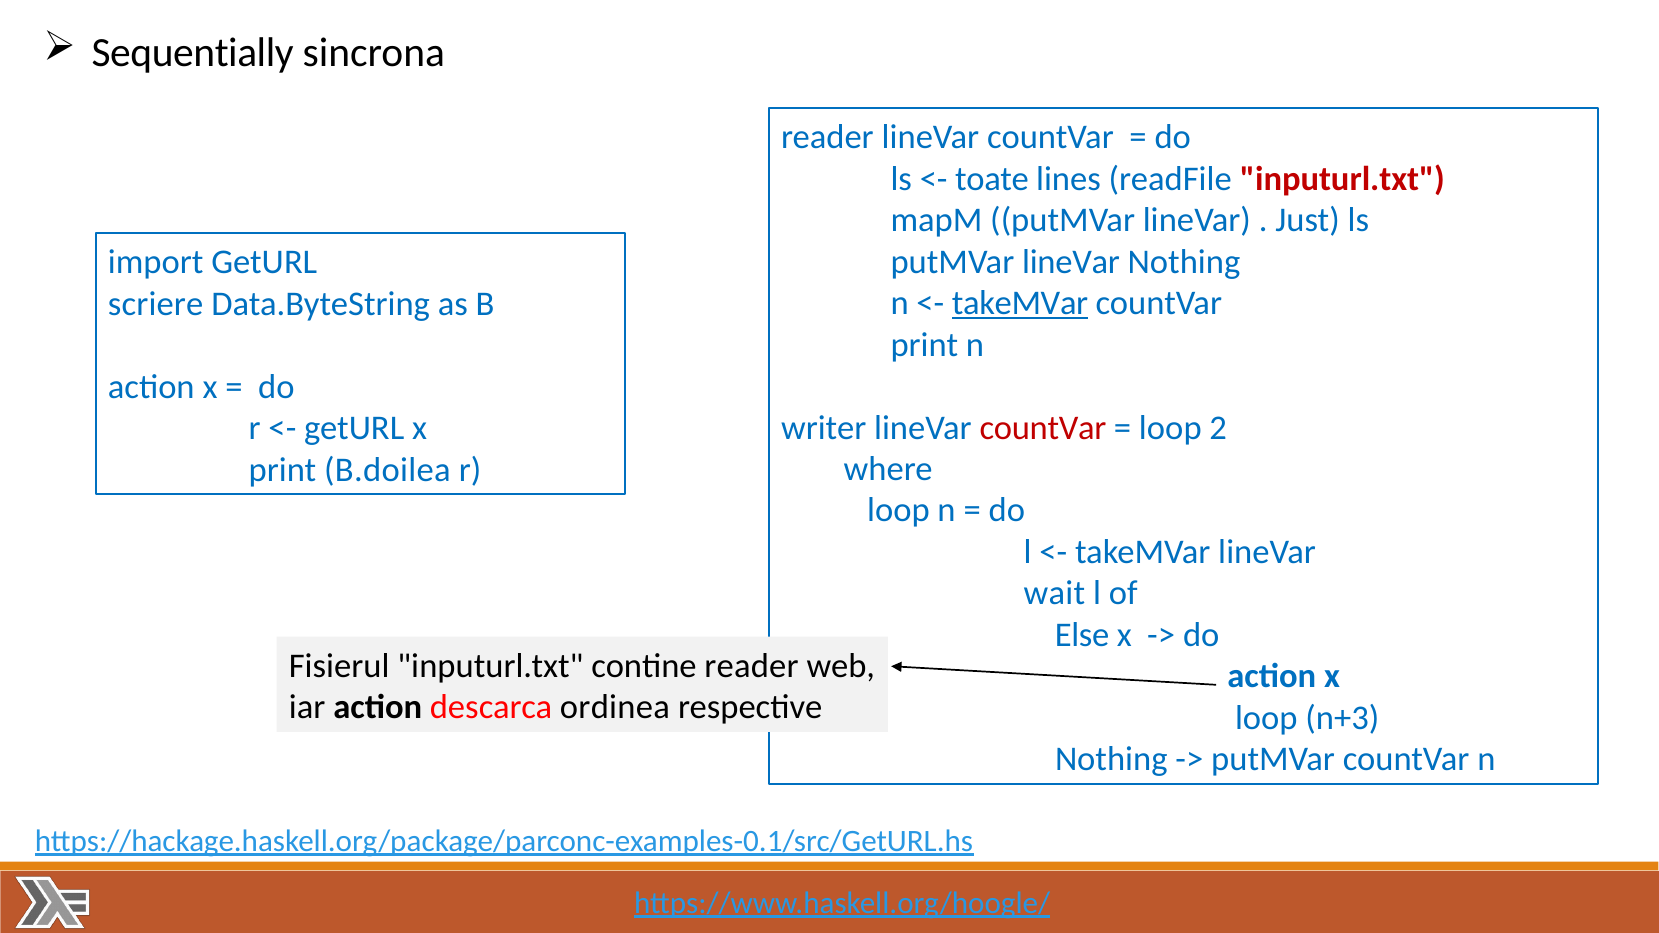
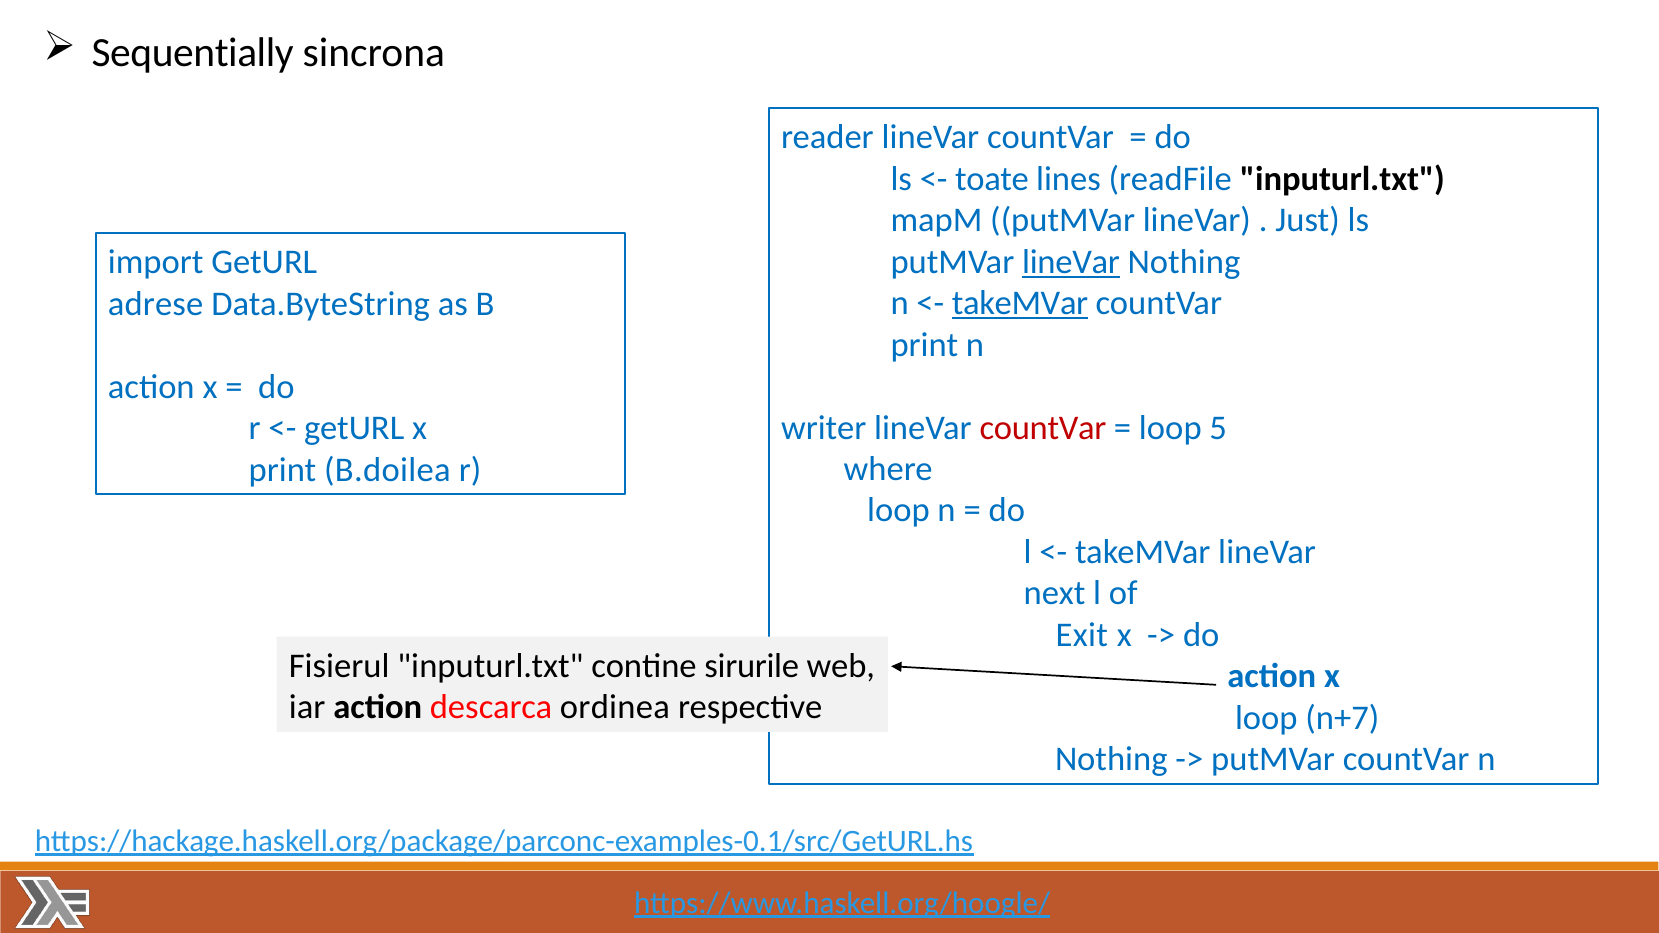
inputurl.txt colour: red -> black (1342, 179)
lineVar underline: none -> present (1071, 262)
scriere: scriere -> adrese (156, 304)
2: 2 -> 5 (1218, 428)
wait: wait -> next (1055, 594)
Else: Else -> Exit (1082, 635)
contine reader: reader -> sirurile (752, 666)
n+3: n+3 -> n+7 (1342, 718)
